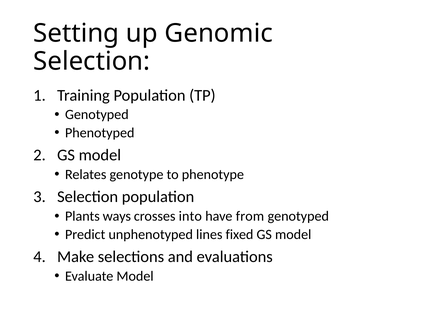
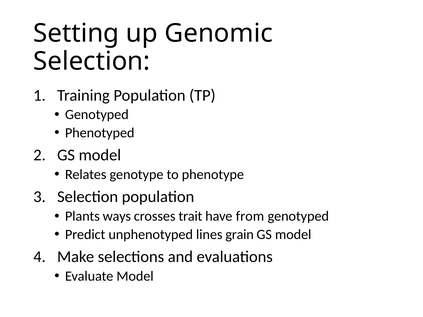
into: into -> trait (190, 216)
fixed: fixed -> grain (240, 235)
